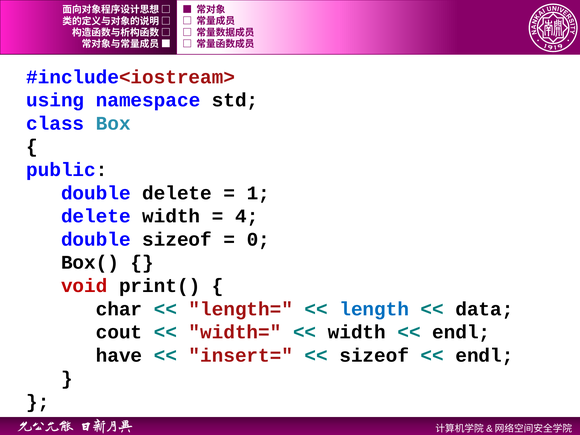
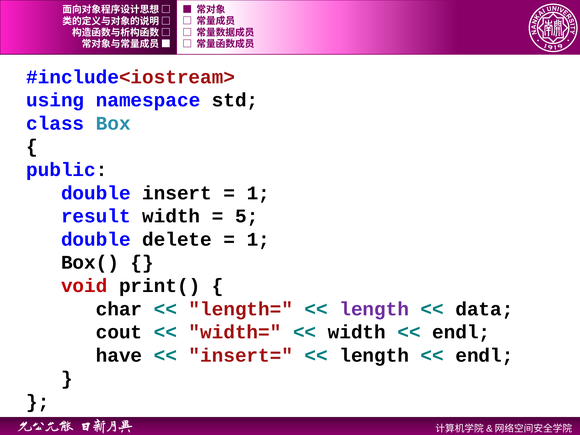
double delete: delete -> insert (177, 193)
delete: delete -> result (96, 216)
4: 4 -> 5 (247, 216)
double sizeof: sizeof -> delete (177, 239)
0: 0 -> 1 (258, 239)
length colour: blue -> purple (374, 309)
sizeof: sizeof -> length (374, 355)
